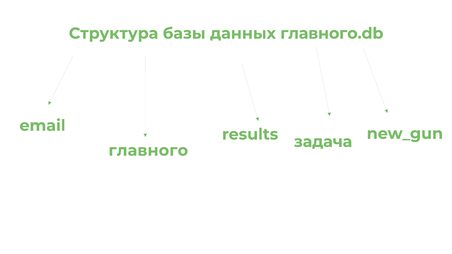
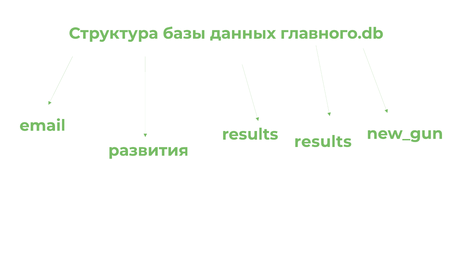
results задача: задача -> results (323, 142)
главного: главного -> развития (148, 151)
